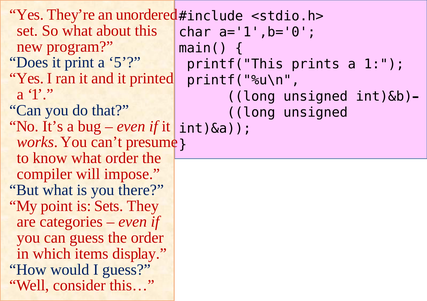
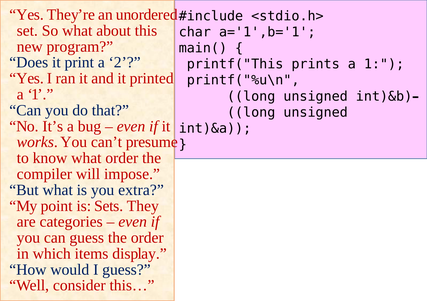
a='1',b='0: a='1',b='0 -> a='1',b='1 (267, 32)
5: 5 -> 2 (125, 63)
there: there -> extra (141, 190)
